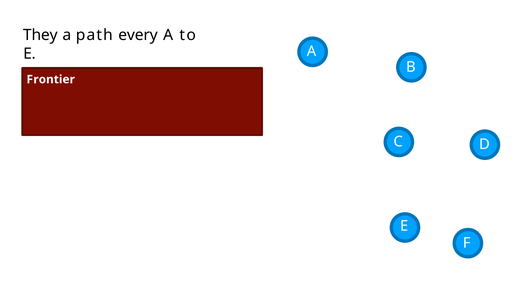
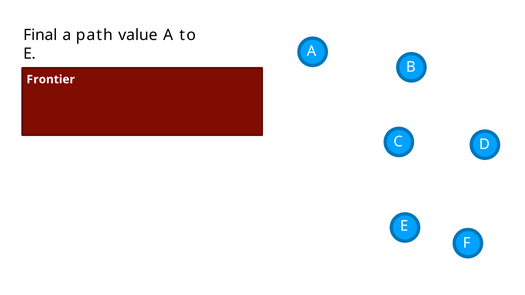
They: They -> Final (40, 35)
every: every -> value (138, 35)
